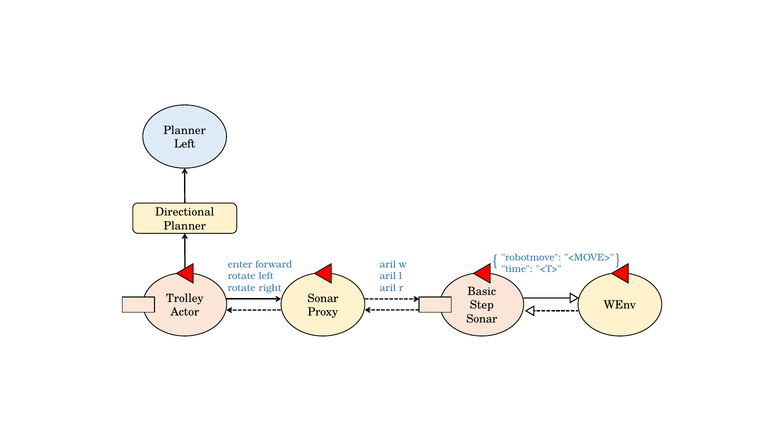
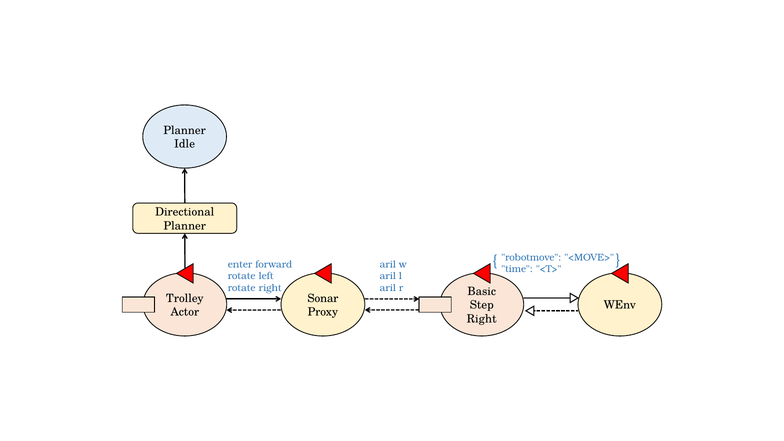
Left: Left -> Idle (185, 144)
Sonar: Sonar -> Right (482, 319)
